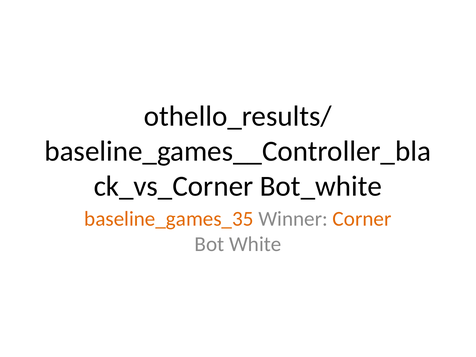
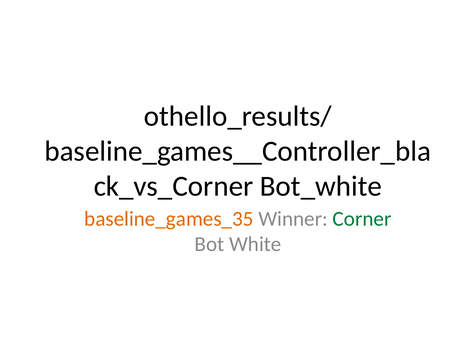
Corner colour: orange -> green (362, 219)
